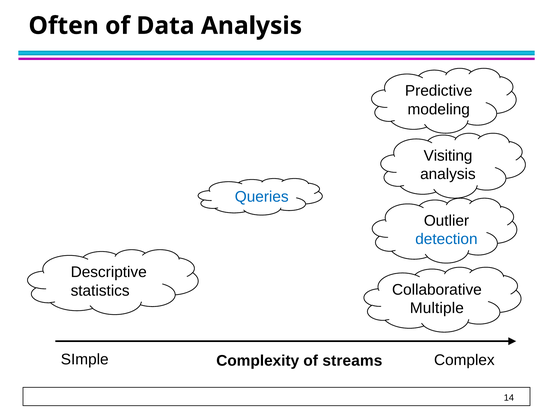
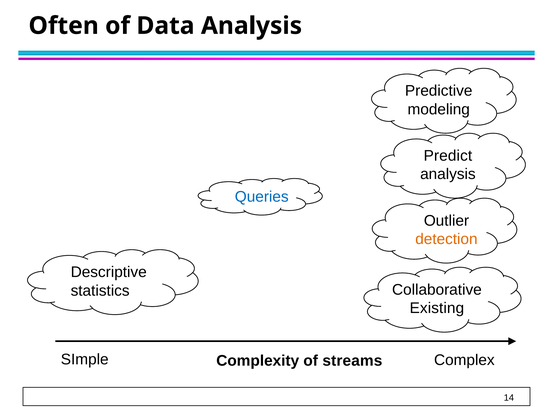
Visiting: Visiting -> Predict (448, 156)
detection colour: blue -> orange (446, 239)
Multiple: Multiple -> Existing (437, 308)
